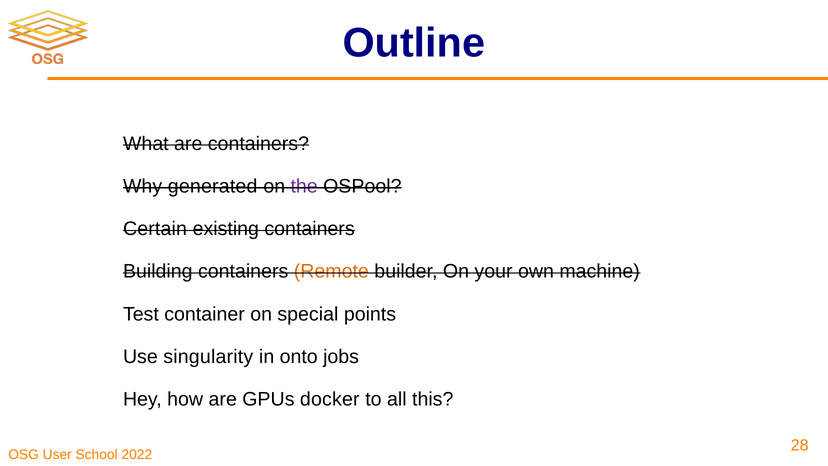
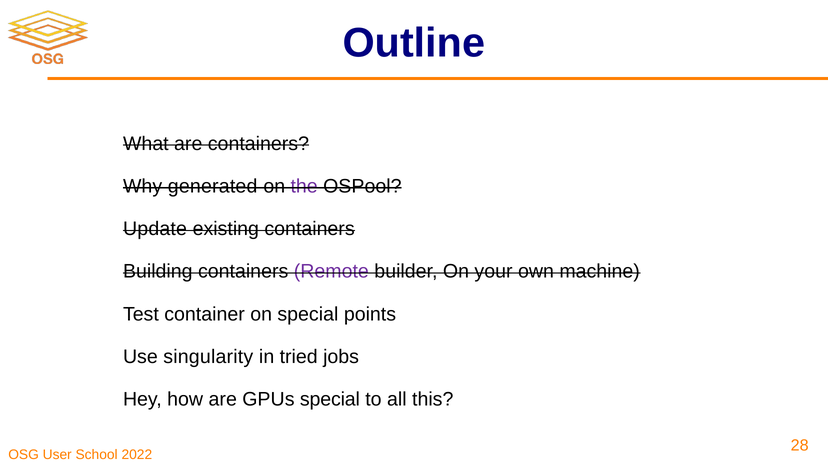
Certain: Certain -> Update (155, 229)
Remote colour: orange -> purple (331, 271)
onto: onto -> tried (299, 357)
GPUs docker: docker -> special (330, 399)
